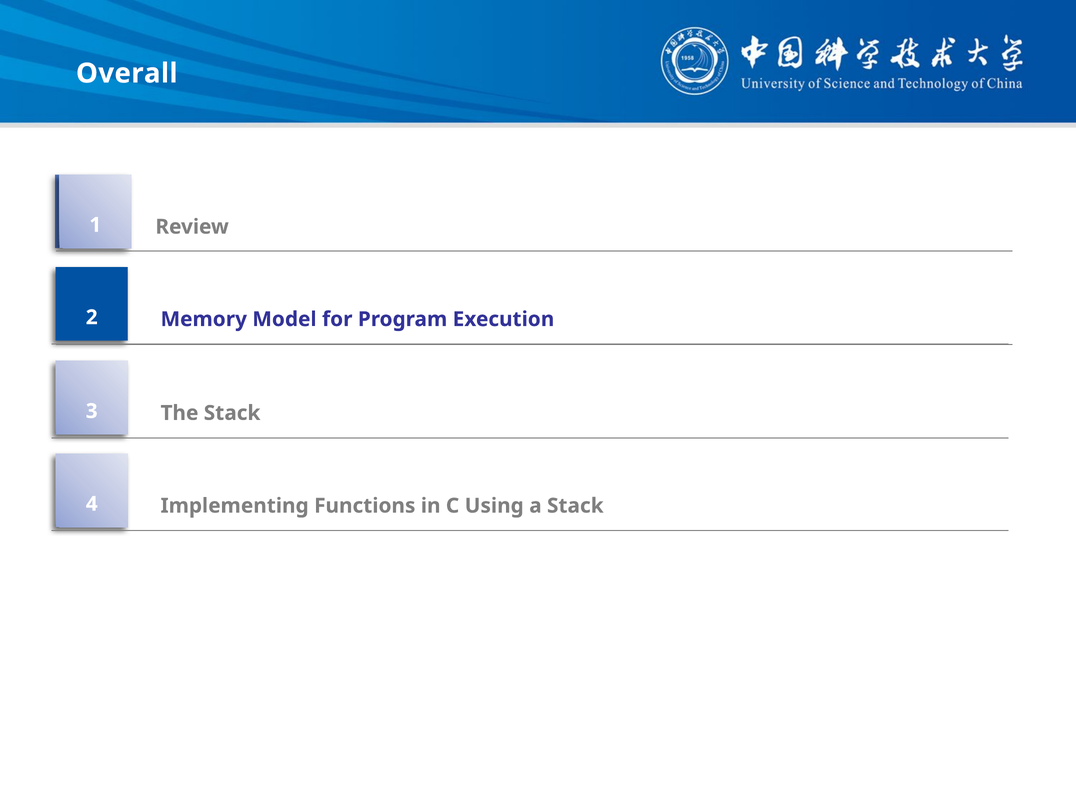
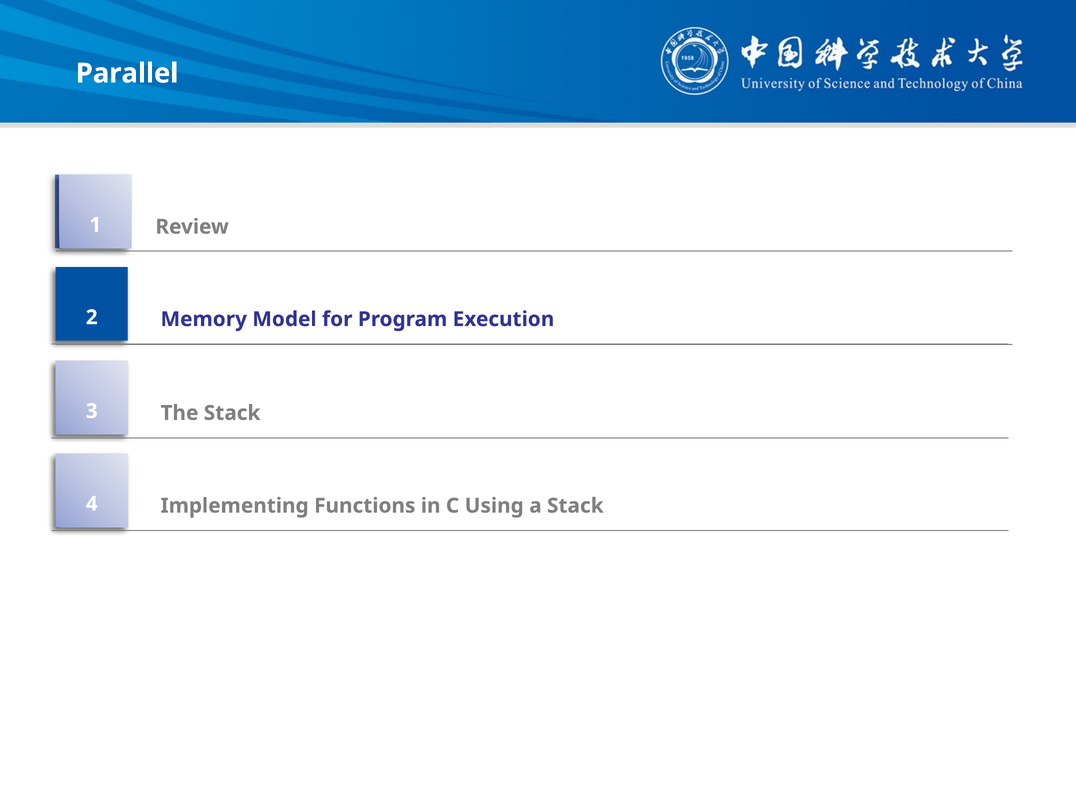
Overall: Overall -> Parallel (127, 73)
